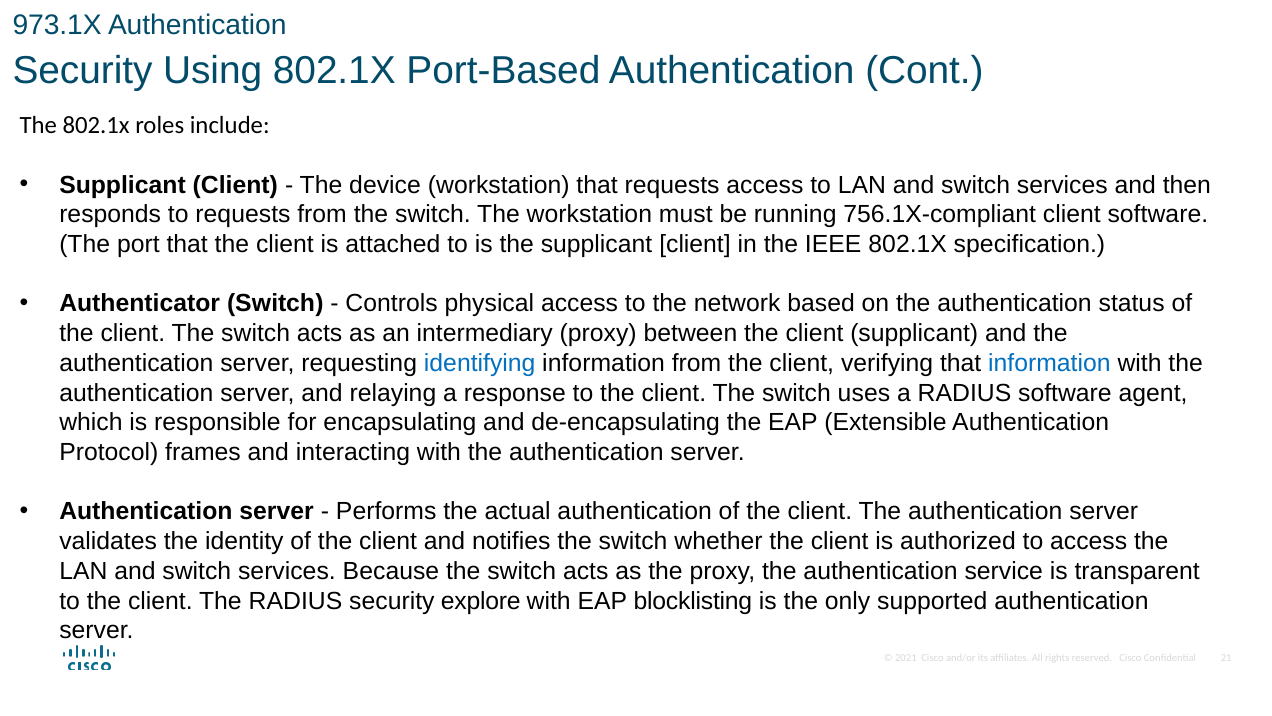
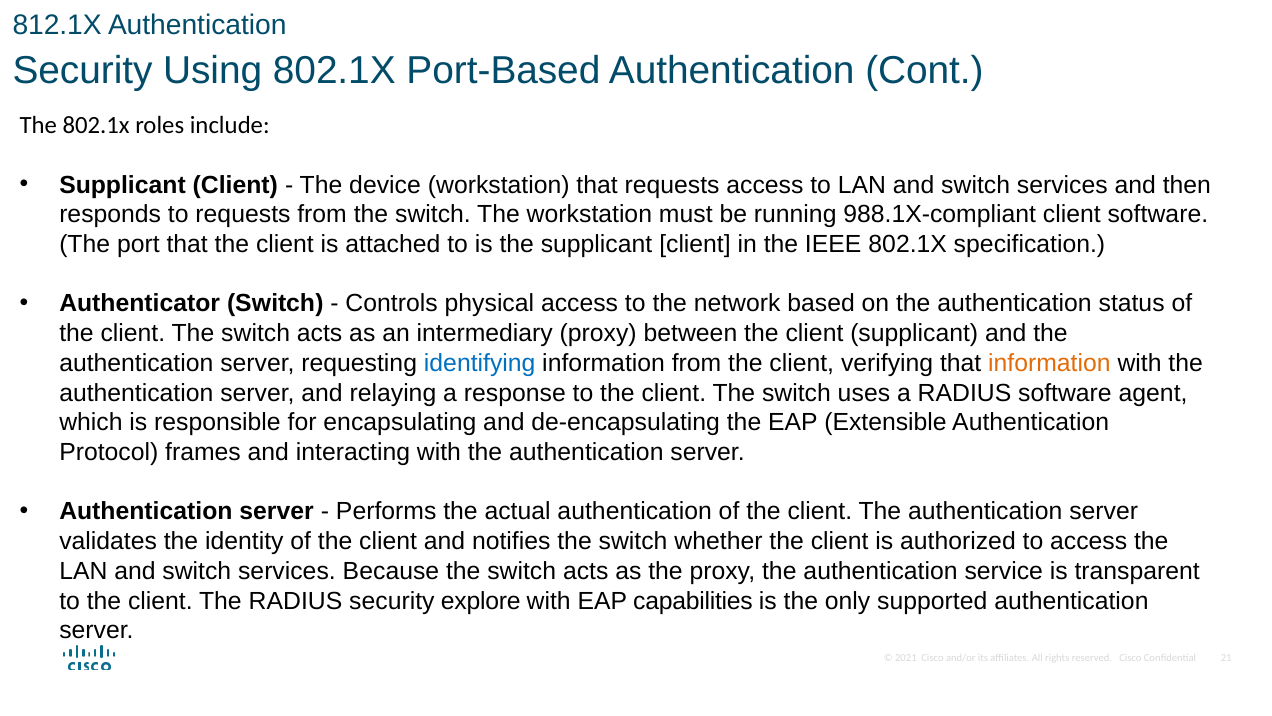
973.1X: 973.1X -> 812.1X (57, 25)
756.1X-compliant: 756.1X-compliant -> 988.1X-compliant (940, 214)
information colour: blue -> orange (1049, 363)
blocklisting: blocklisting -> capabilities (693, 601)
